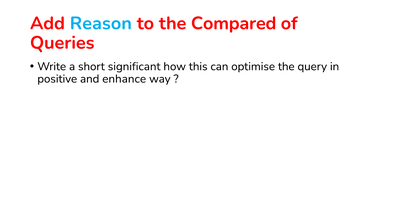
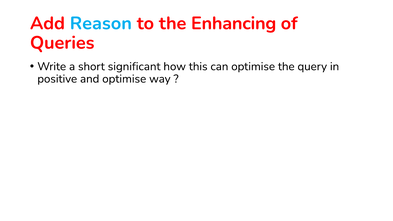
Compared: Compared -> Enhancing (234, 23)
and enhance: enhance -> optimise (124, 79)
